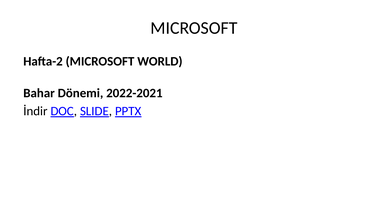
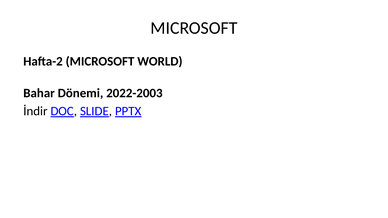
2022-2021: 2022-2021 -> 2022-2003 (134, 93)
